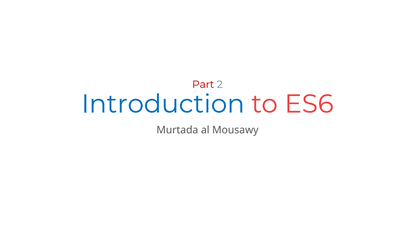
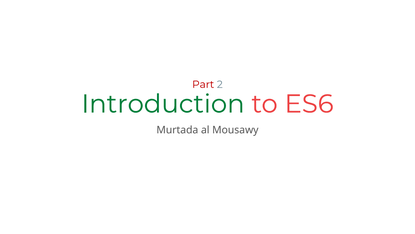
Introduction colour: blue -> green (163, 104)
